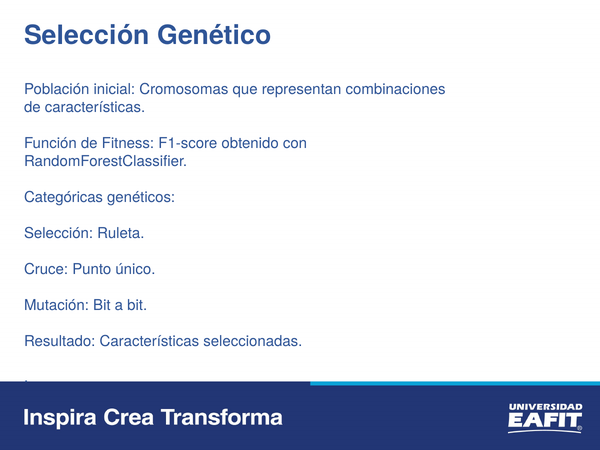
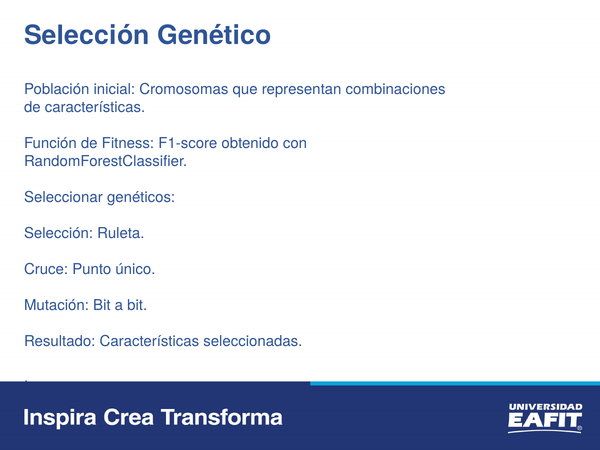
Categóricas: Categóricas -> Seleccionar (63, 197)
